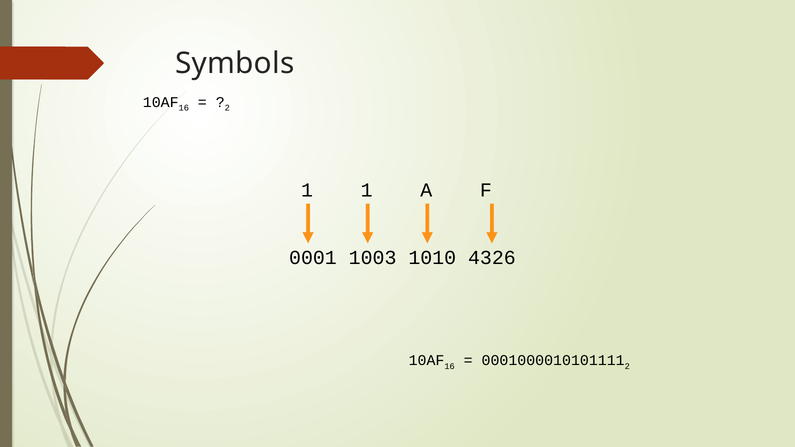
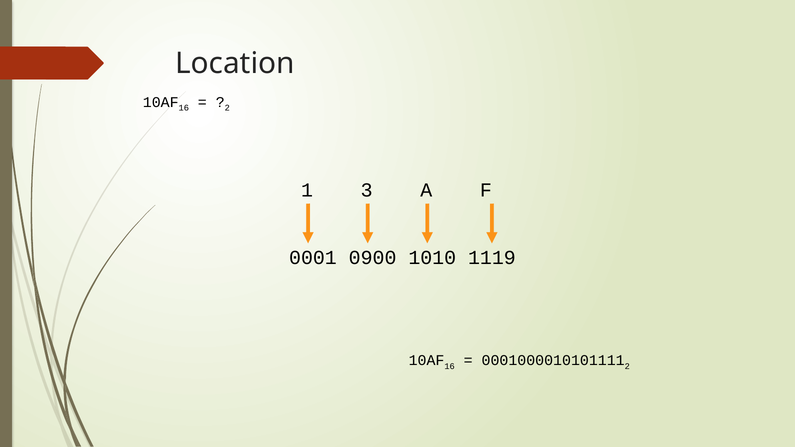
Symbols: Symbols -> Location (235, 64)
1 1: 1 -> 3 (367, 190)
1003: 1003 -> 0900 (373, 258)
4326: 4326 -> 1119 (492, 258)
